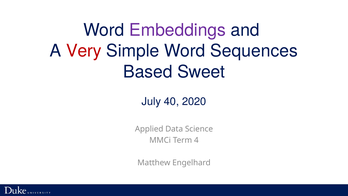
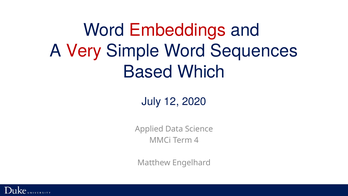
Embeddings colour: purple -> red (177, 30)
Sweet: Sweet -> Which (201, 72)
40: 40 -> 12 (172, 101)
